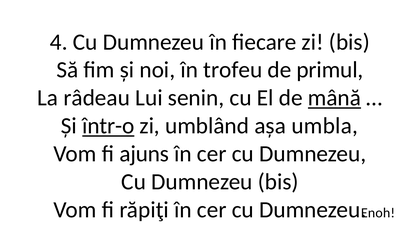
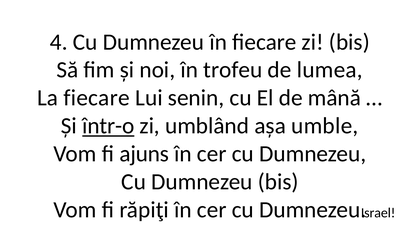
primul: primul -> lumea (330, 70)
La râdeau: râdeau -> fiecare (97, 98)
mână underline: present -> none (334, 98)
umbla: umbla -> umble (325, 126)
Enoh: Enoh -> Israel (378, 213)
